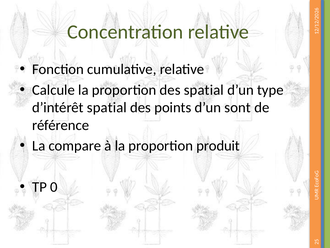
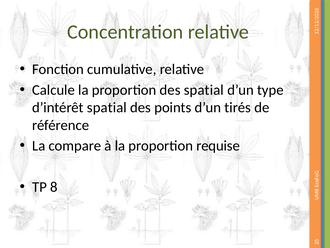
sont: sont -> tirés (238, 107)
produit: produit -> requise (218, 145)
TP 0: 0 -> 8 (54, 187)
